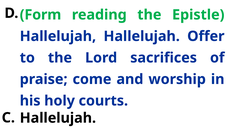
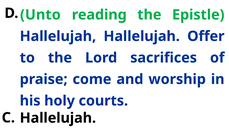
Form: Form -> Unto (40, 15)
